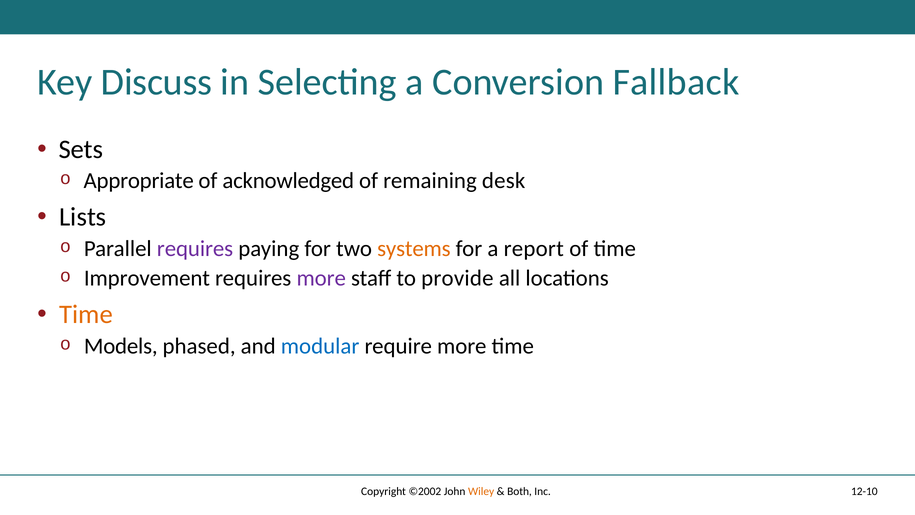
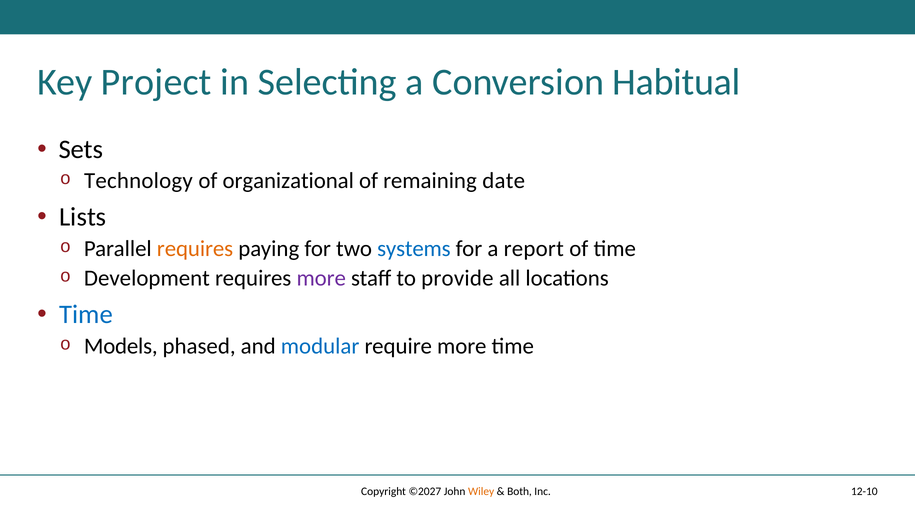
Discuss: Discuss -> Project (156, 82)
Fallback: Fallback -> Habitual (676, 82)
Appropriate: Appropriate -> Technology (138, 181)
acknowledged: acknowledged -> organizational (288, 181)
desk: desk -> date (504, 181)
requires colour: purple -> orange (195, 249)
systems colour: orange -> blue (414, 249)
Improvement: Improvement -> Development (147, 278)
Time colour: orange -> blue (86, 314)
©2002: ©2002 -> ©2027 (425, 491)
